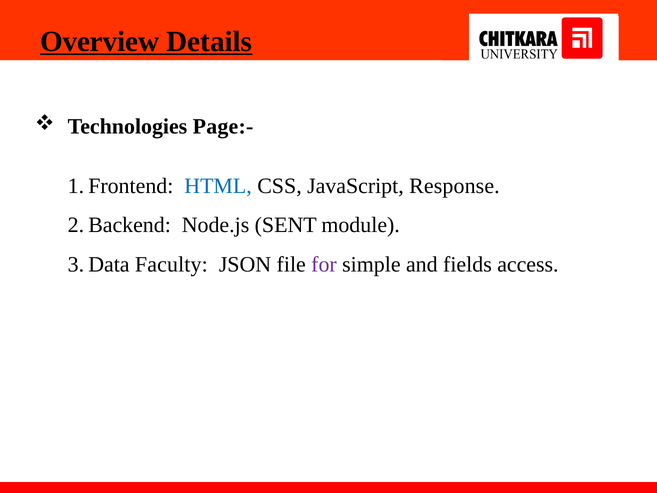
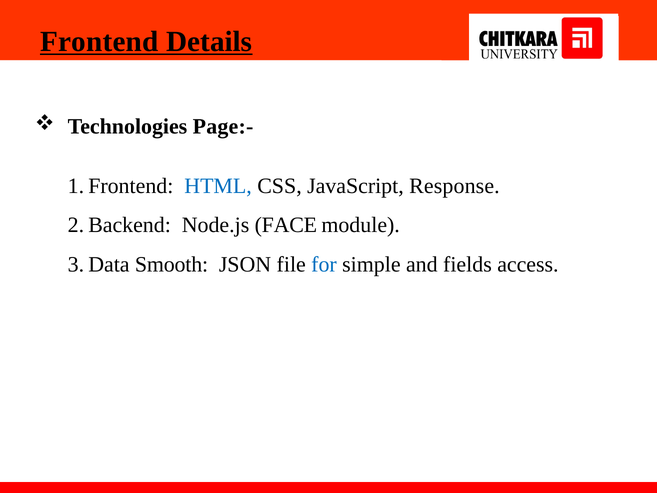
Overview: Overview -> Frontend (99, 42)
SENT: SENT -> FACE (286, 225)
Faculty: Faculty -> Smooth (172, 265)
for colour: purple -> blue (324, 265)
